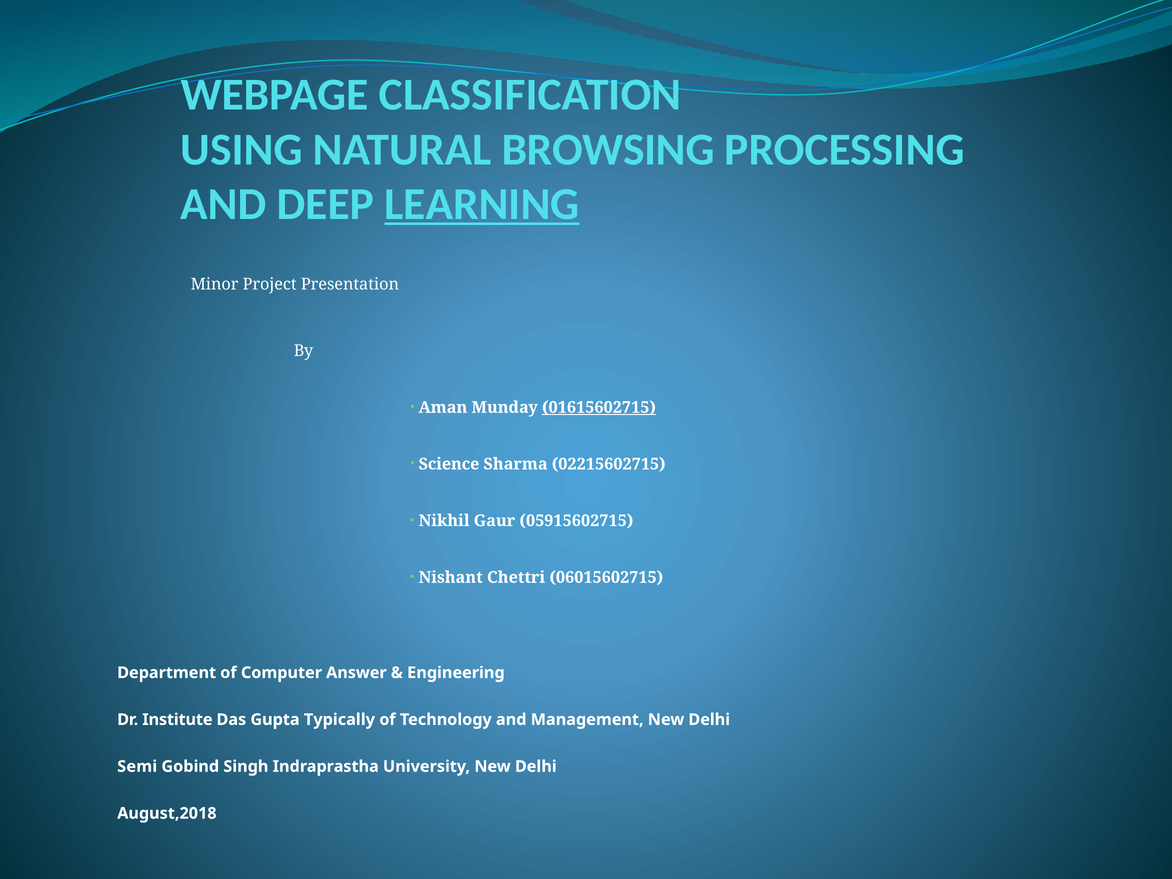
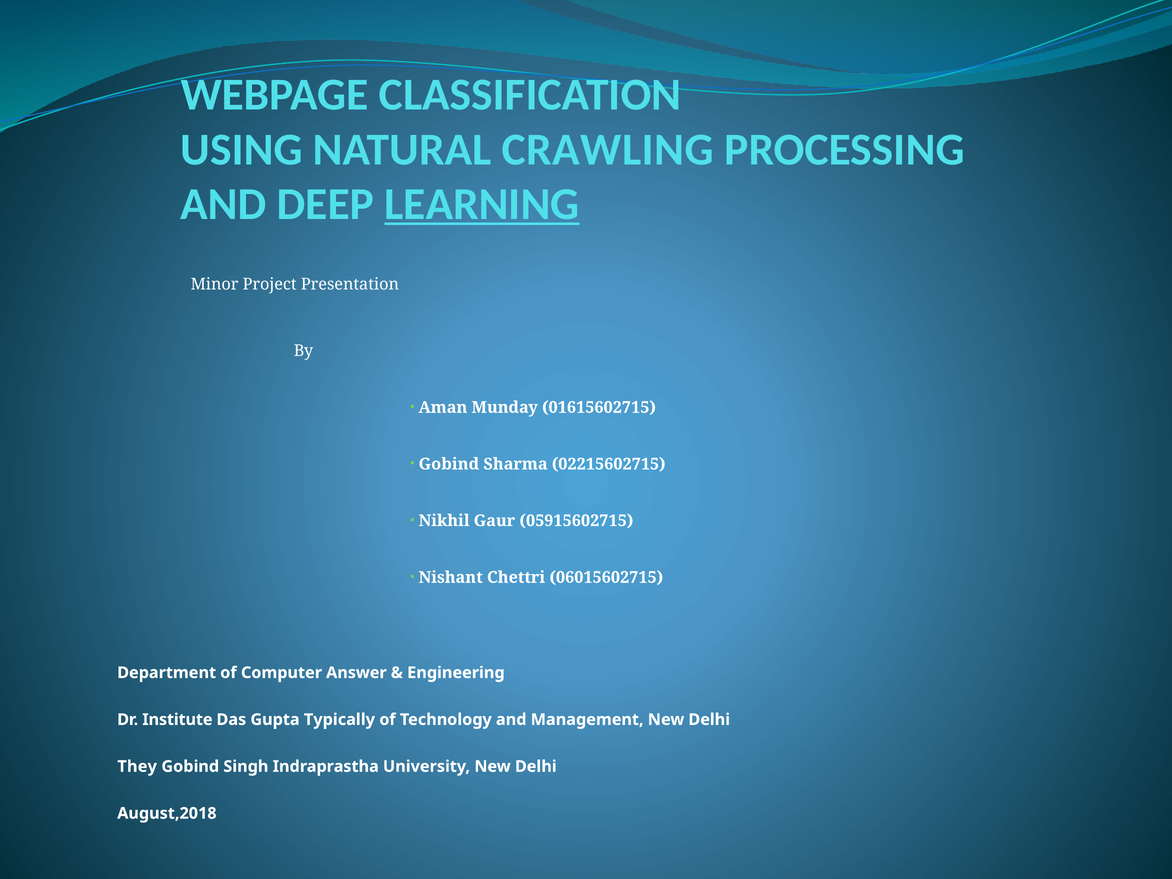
BROWSING: BROWSING -> CRAWLING (608, 150)
01615602715 underline: present -> none (599, 407)
Science: Science -> Gobind (449, 464)
Semi: Semi -> They (137, 766)
